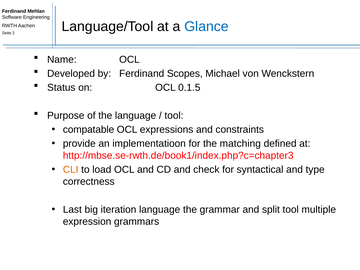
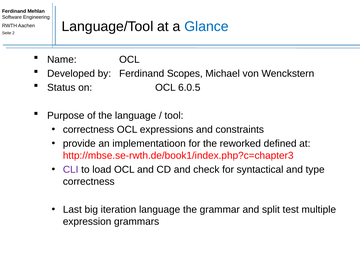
0.1.5: 0.1.5 -> 6.0.5 (189, 88)
compatable: compatable -> correctness (89, 130)
matching: matching -> reworked (240, 144)
CLI colour: orange -> purple (71, 170)
split tool: tool -> test (291, 210)
